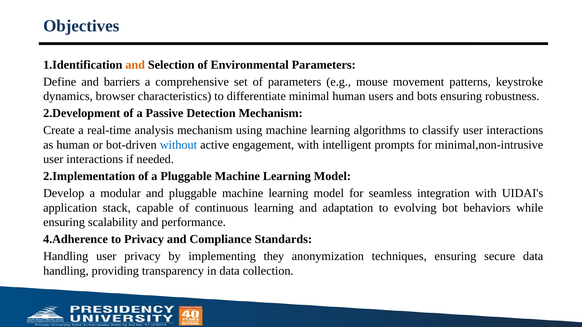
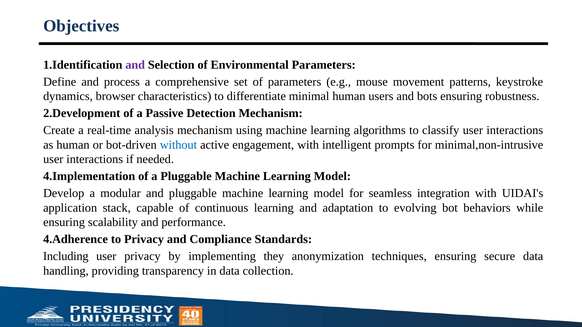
and colour: orange -> purple (135, 65)
barriers: barriers -> process (122, 82)
2.Implementation: 2.Implementation -> 4.Implementation (89, 176)
Handling: Handling -> Including (66, 257)
